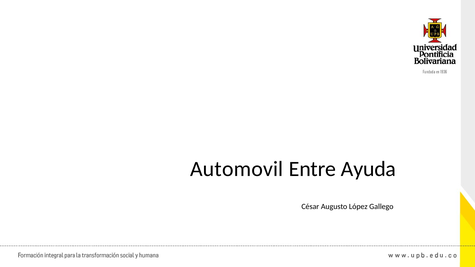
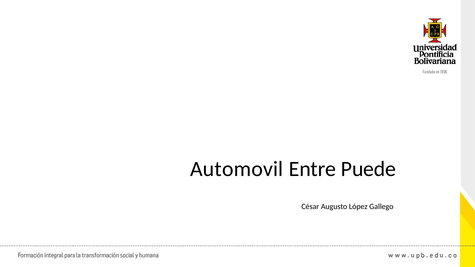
Ayuda: Ayuda -> Puede (369, 169)
